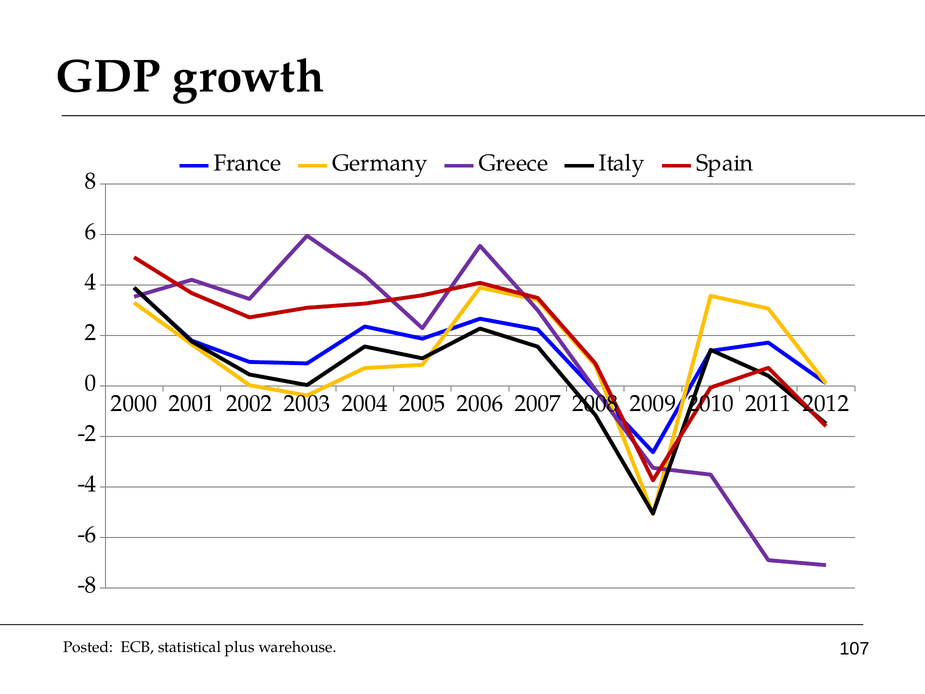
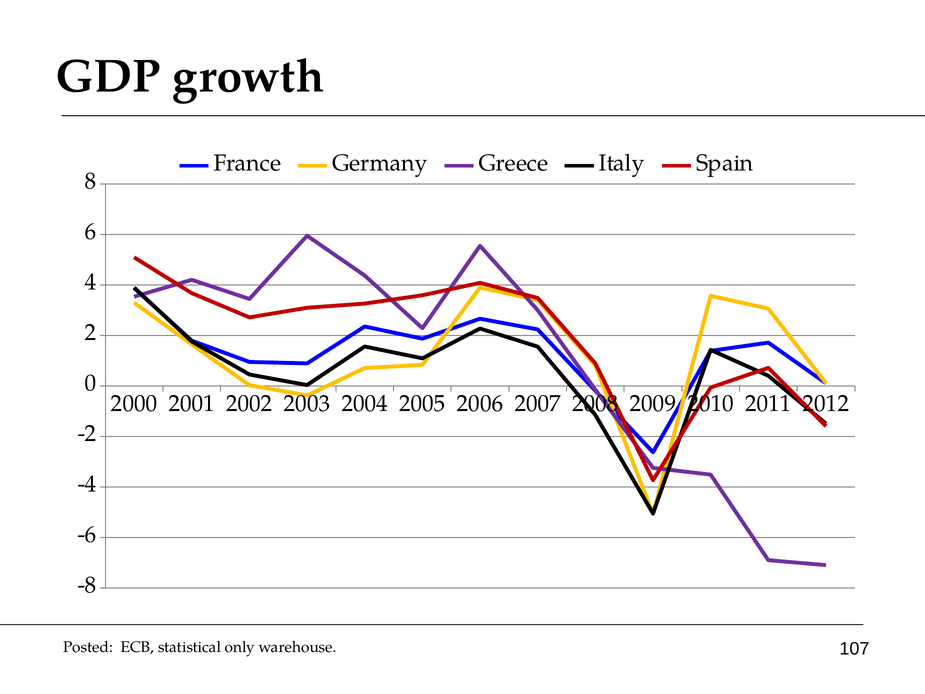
plus: plus -> only (240, 647)
